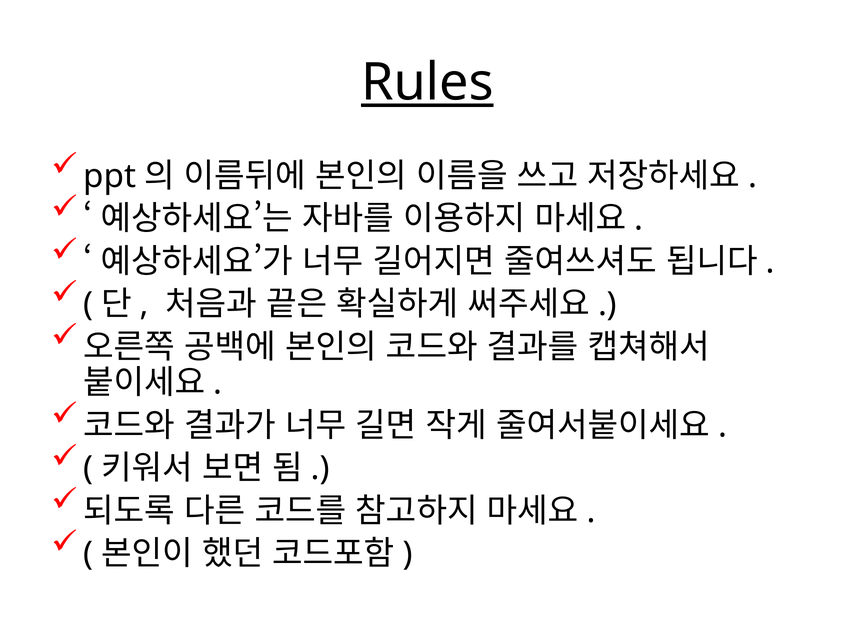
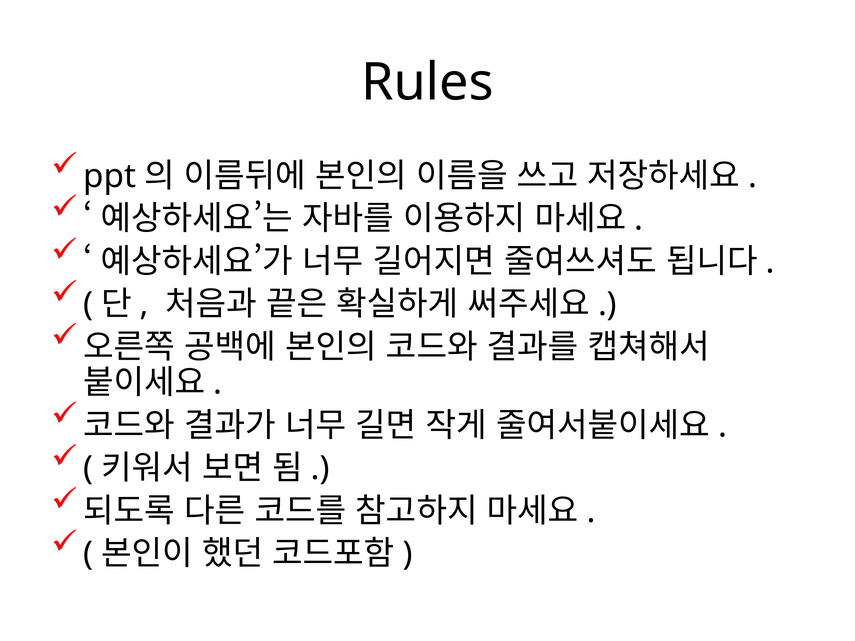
Rules underline: present -> none (427, 83)
